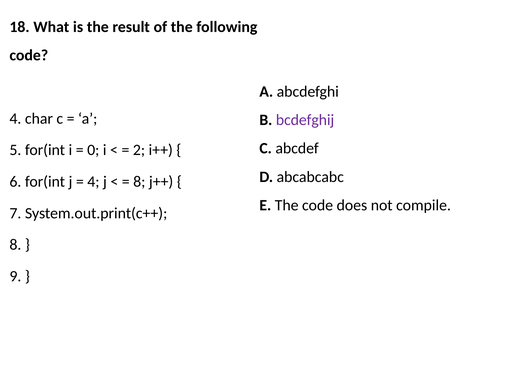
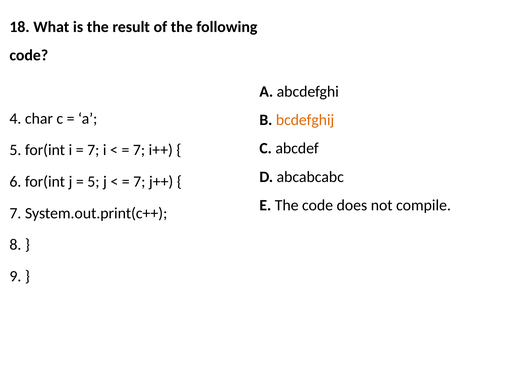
bcdefghij colour: purple -> orange (305, 120)
0: 0 -> 7 (93, 150)
2: 2 -> 7 (139, 150)
4: 4 -> 5 (93, 182)
8: 8 -> 7 (139, 182)
